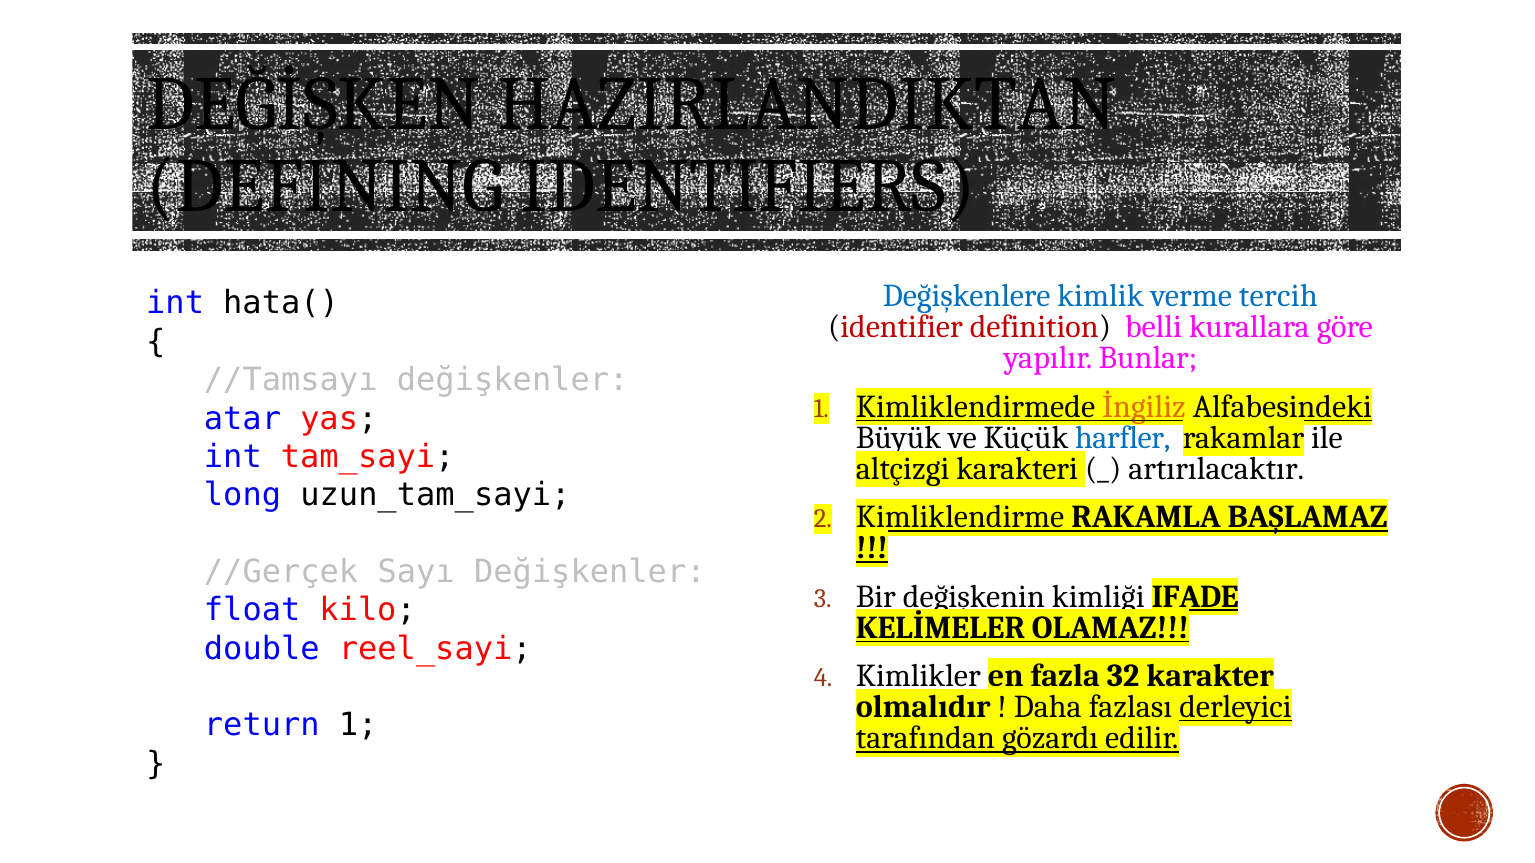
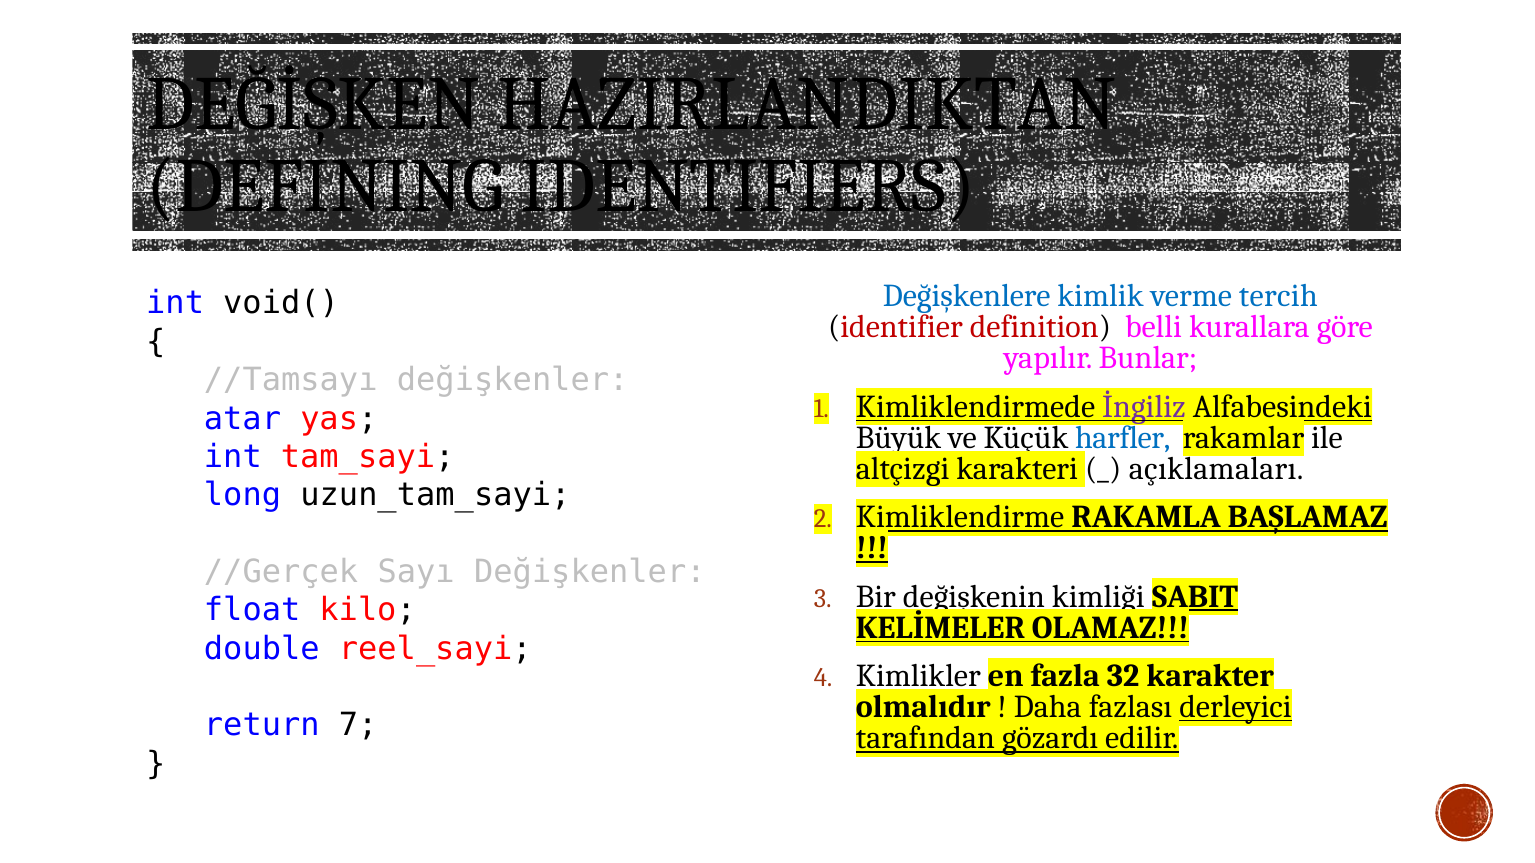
hata(: hata( -> void( (281, 303)
İngiliz colour: orange -> purple (1144, 407)
artırılacaktır: artırılacaktır -> açıklamaları (1216, 469)
IFADE: IFADE -> SABIT (1195, 597)
return 1: 1 -> 7 (358, 726)
